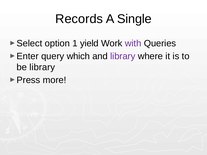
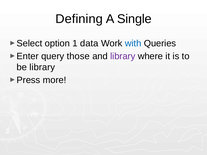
Records: Records -> Defining (79, 19)
yield: yield -> data (89, 43)
with colour: purple -> blue (133, 43)
which: which -> those (78, 56)
